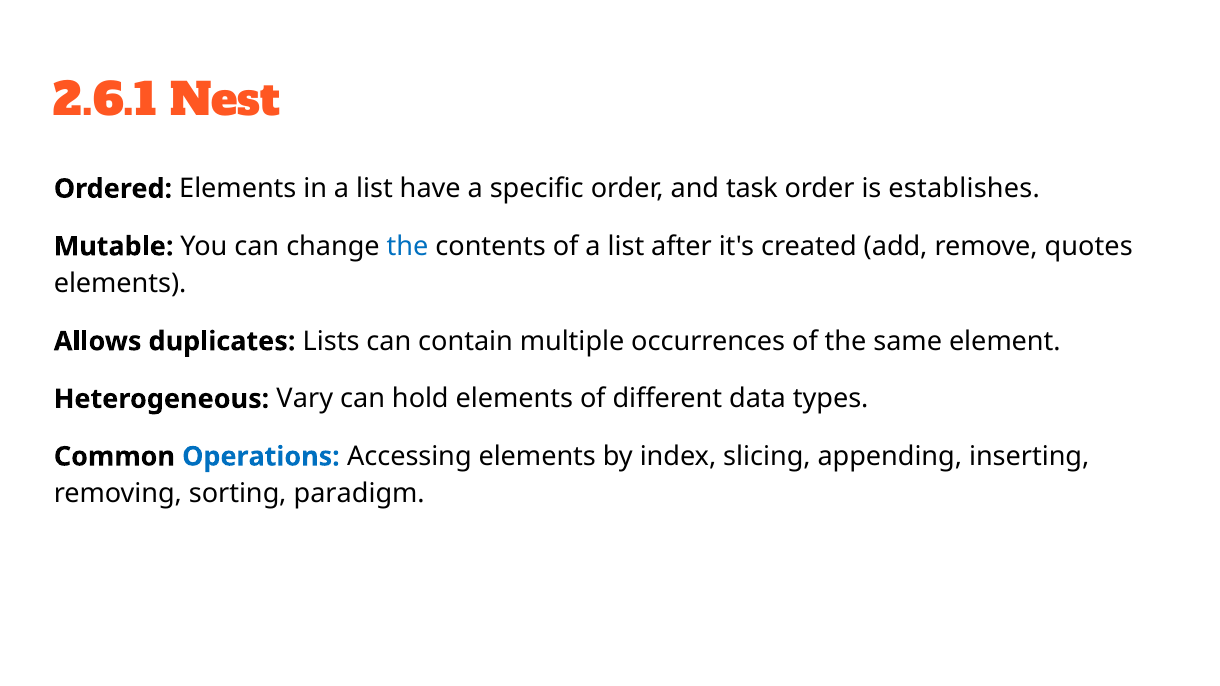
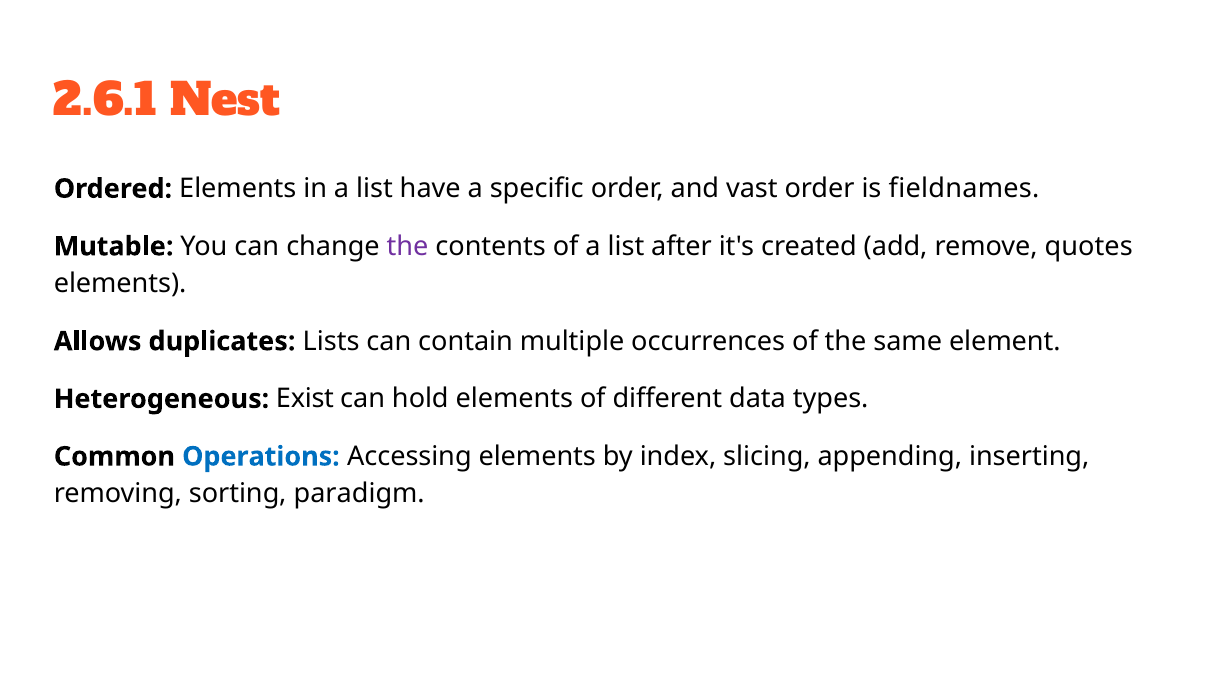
task: task -> vast (752, 189)
establishes: establishes -> fieldnames (964, 189)
the colour: blue -> purple (408, 247)
Vary: Vary -> Exist (305, 399)
